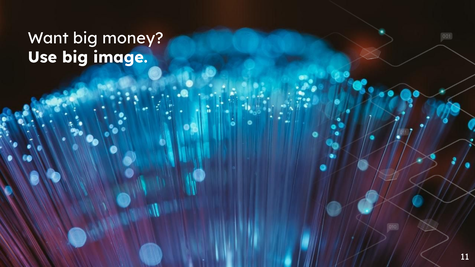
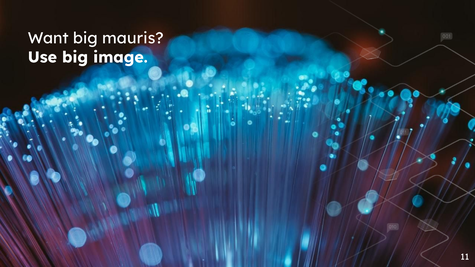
money: money -> mauris (133, 38)
